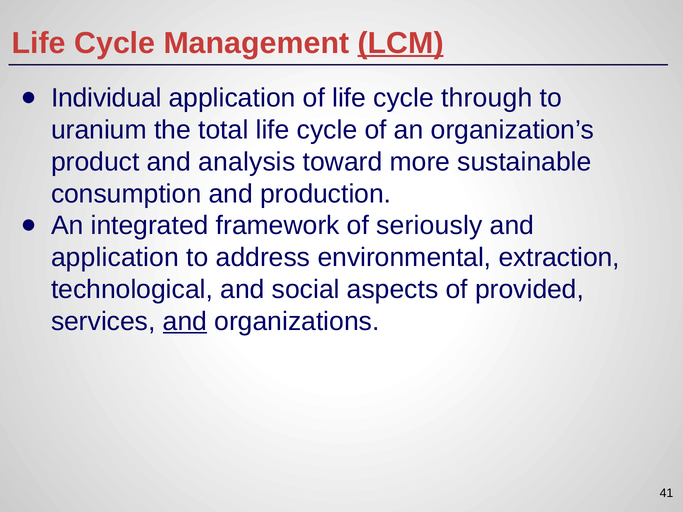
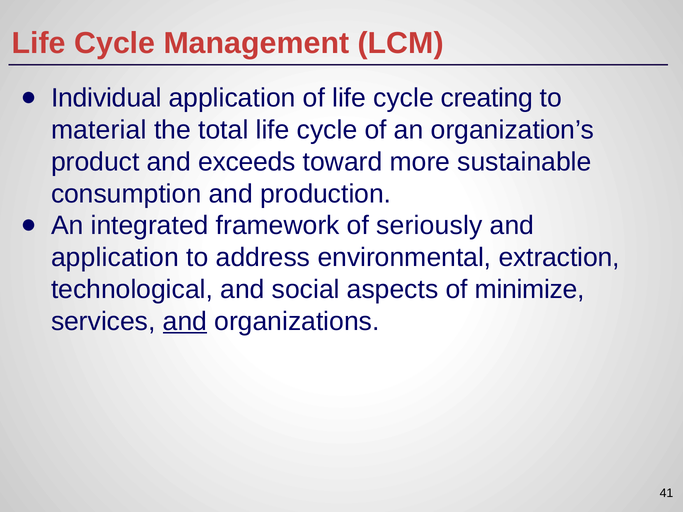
LCM underline: present -> none (401, 43)
through: through -> creating (487, 98)
uranium: uranium -> material (99, 130)
analysis: analysis -> exceeds (247, 162)
provided: provided -> minimize (530, 290)
